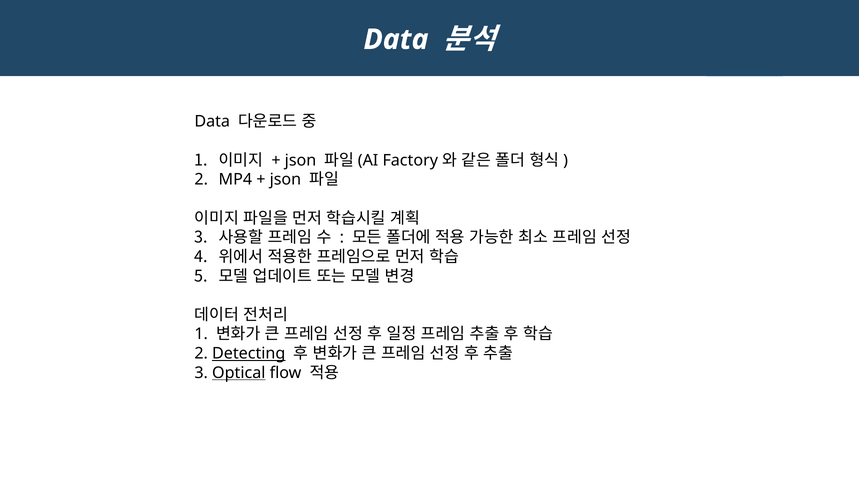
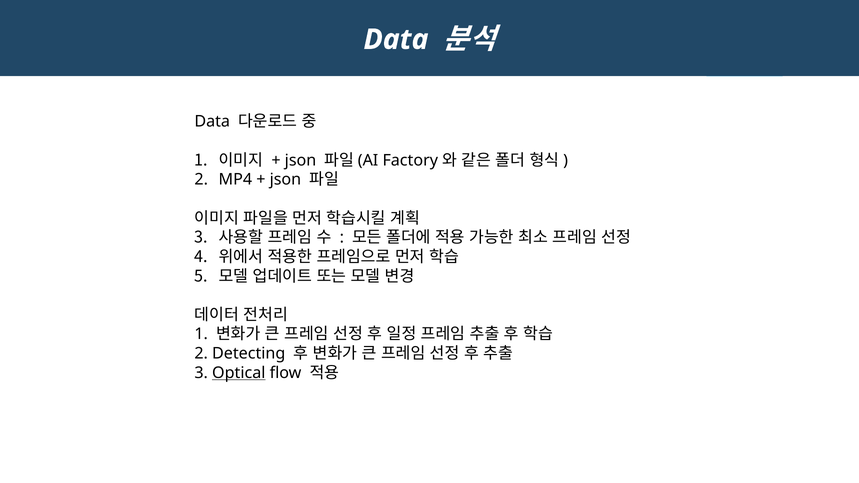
Detecting underline: present -> none (249, 354)
